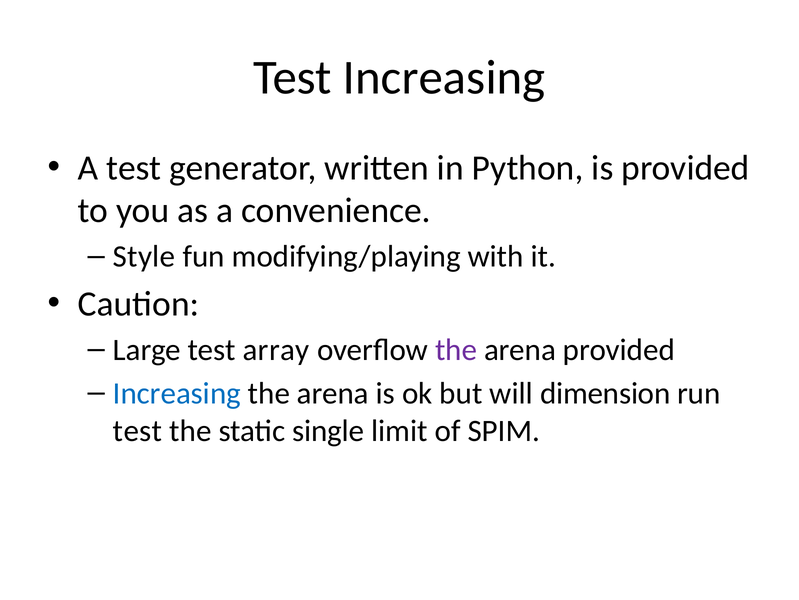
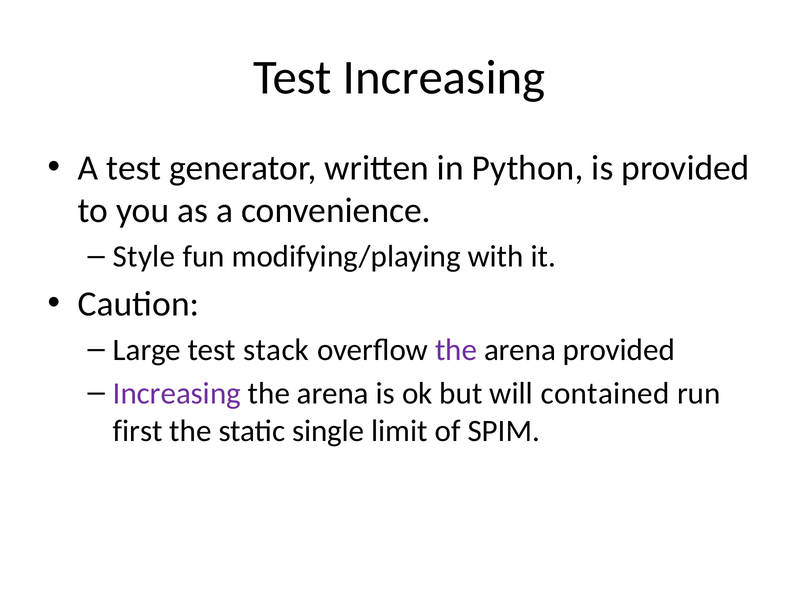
array: array -> stack (276, 349)
Increasing colour: blue -> purple (177, 393)
dimension: dimension -> contained (605, 393)
test: test -> first (138, 430)
